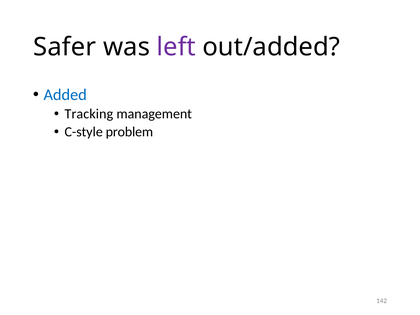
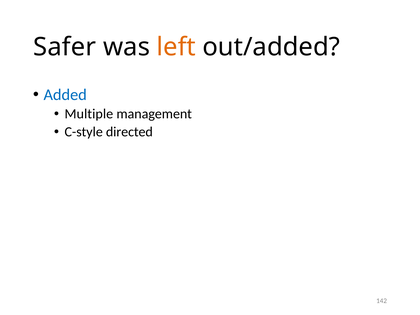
left colour: purple -> orange (176, 47)
Tracking: Tracking -> Multiple (89, 114)
problem: problem -> directed (129, 132)
